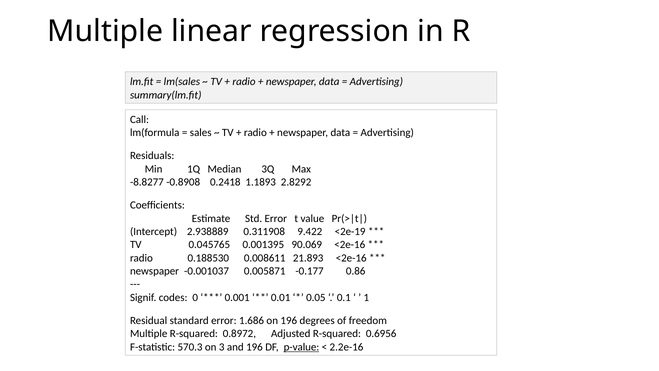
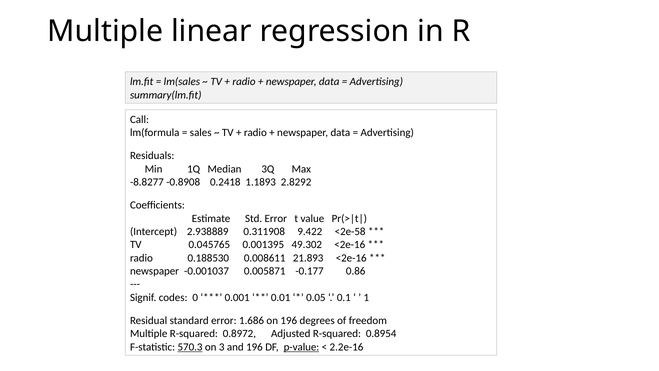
<2e-19: <2e-19 -> <2e-58 (350, 231)
90.069: 90.069 -> 49.302 (307, 245)
0.6956: 0.6956 -> 0.8954 (381, 333)
570.3 underline: none -> present (190, 347)
